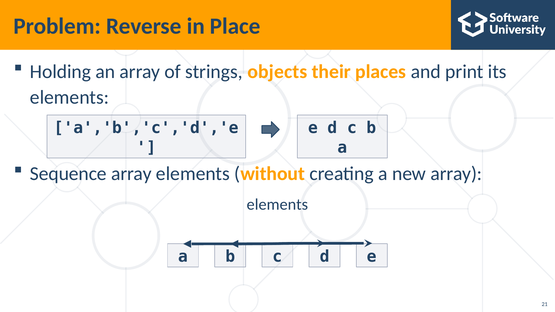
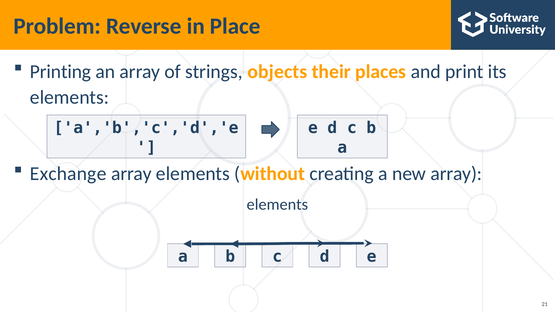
Holding: Holding -> Printing (61, 72)
Sequence: Sequence -> Exchange (68, 174)
